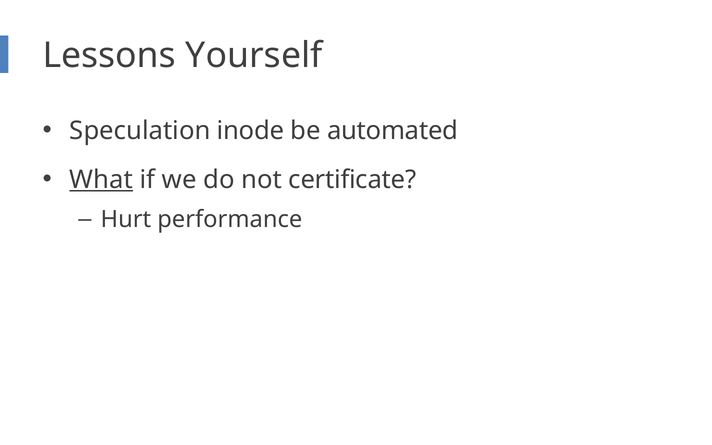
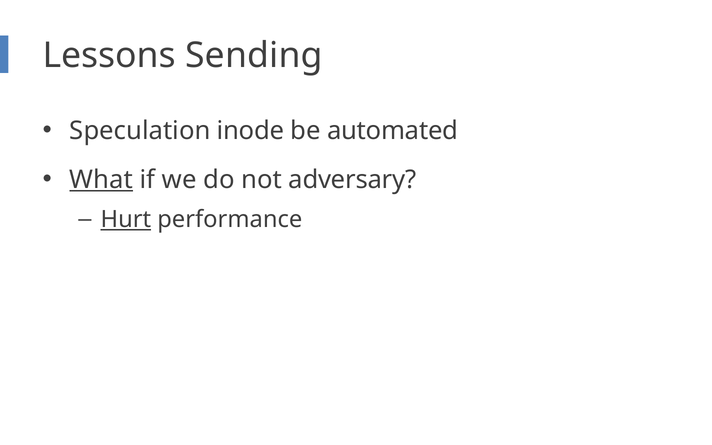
Yourself: Yourself -> Sending (254, 55)
certificate: certificate -> adversary (352, 180)
Hurt underline: none -> present (126, 220)
